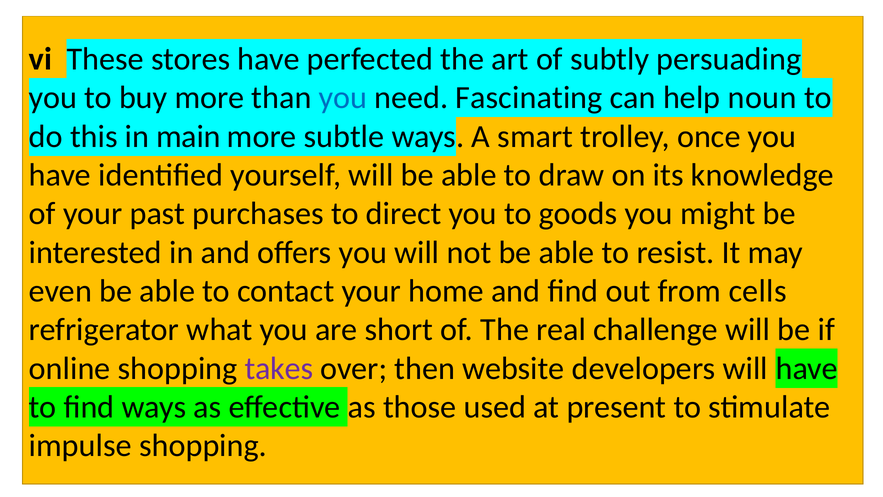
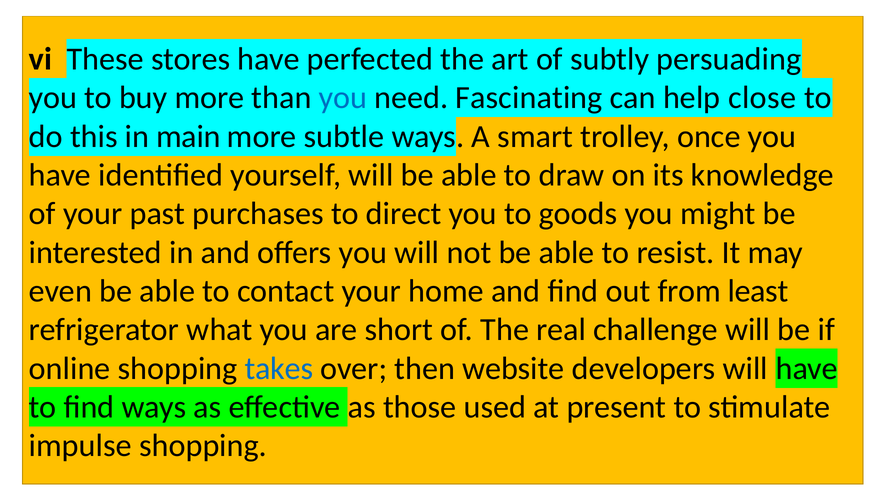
noun: noun -> close (762, 98)
cells: cells -> least (758, 291)
takes colour: purple -> blue (279, 368)
